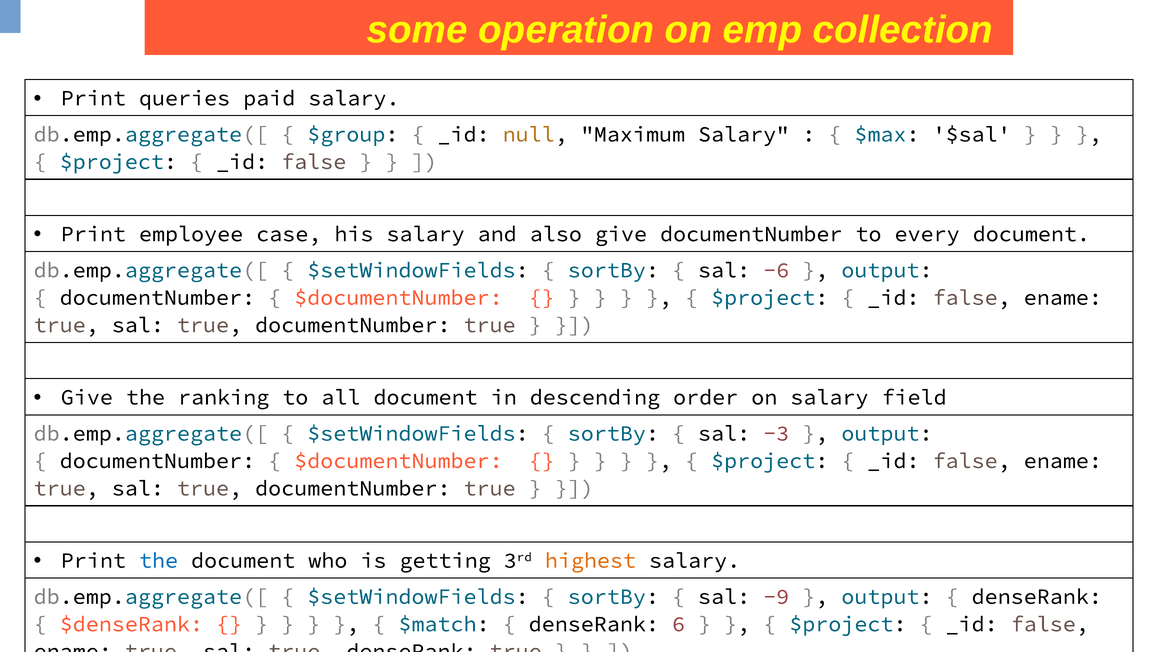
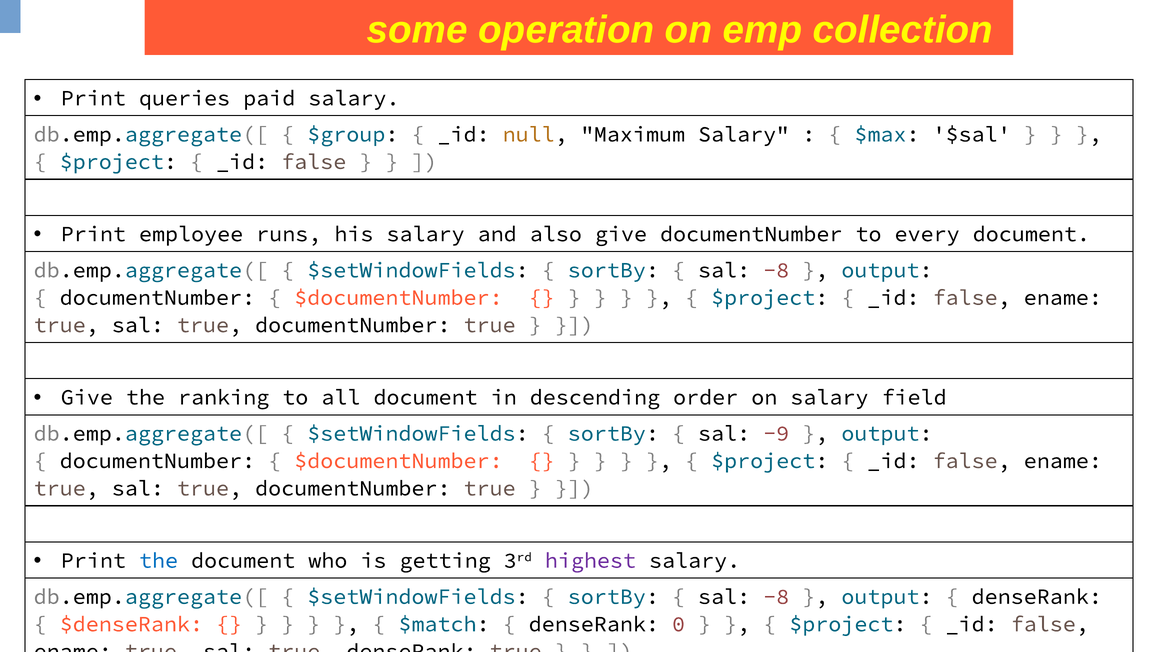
case: case -> runs (289, 234)
-6: -6 -> -8 (776, 270)
-3: -3 -> -9 (776, 433)
highest colour: orange -> purple (590, 560)
-9: -9 -> -8 (776, 596)
6: 6 -> 0 (679, 623)
